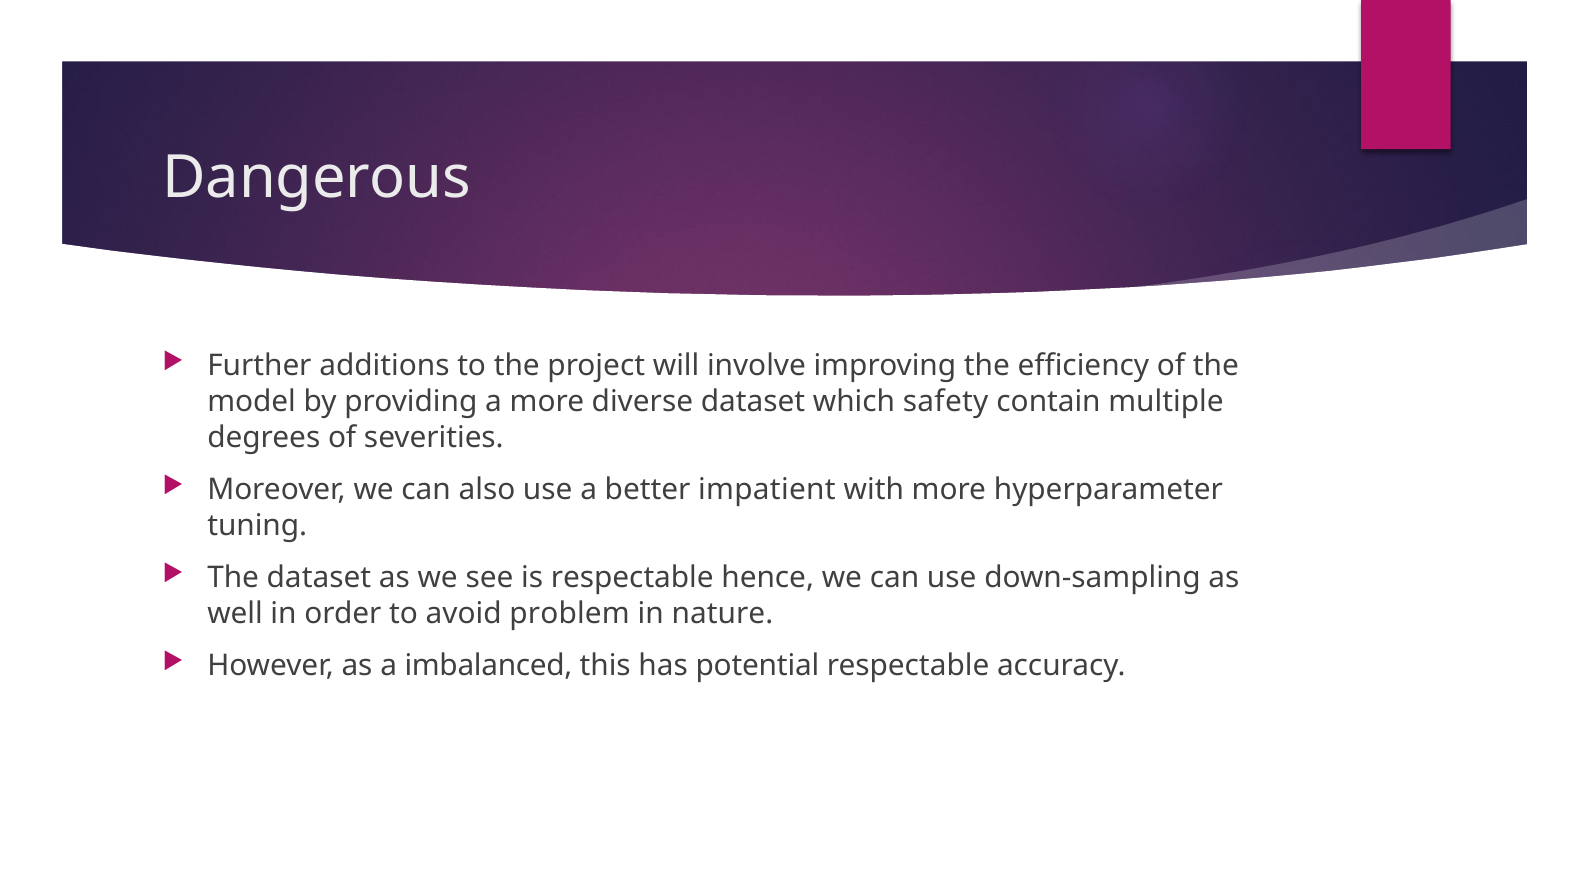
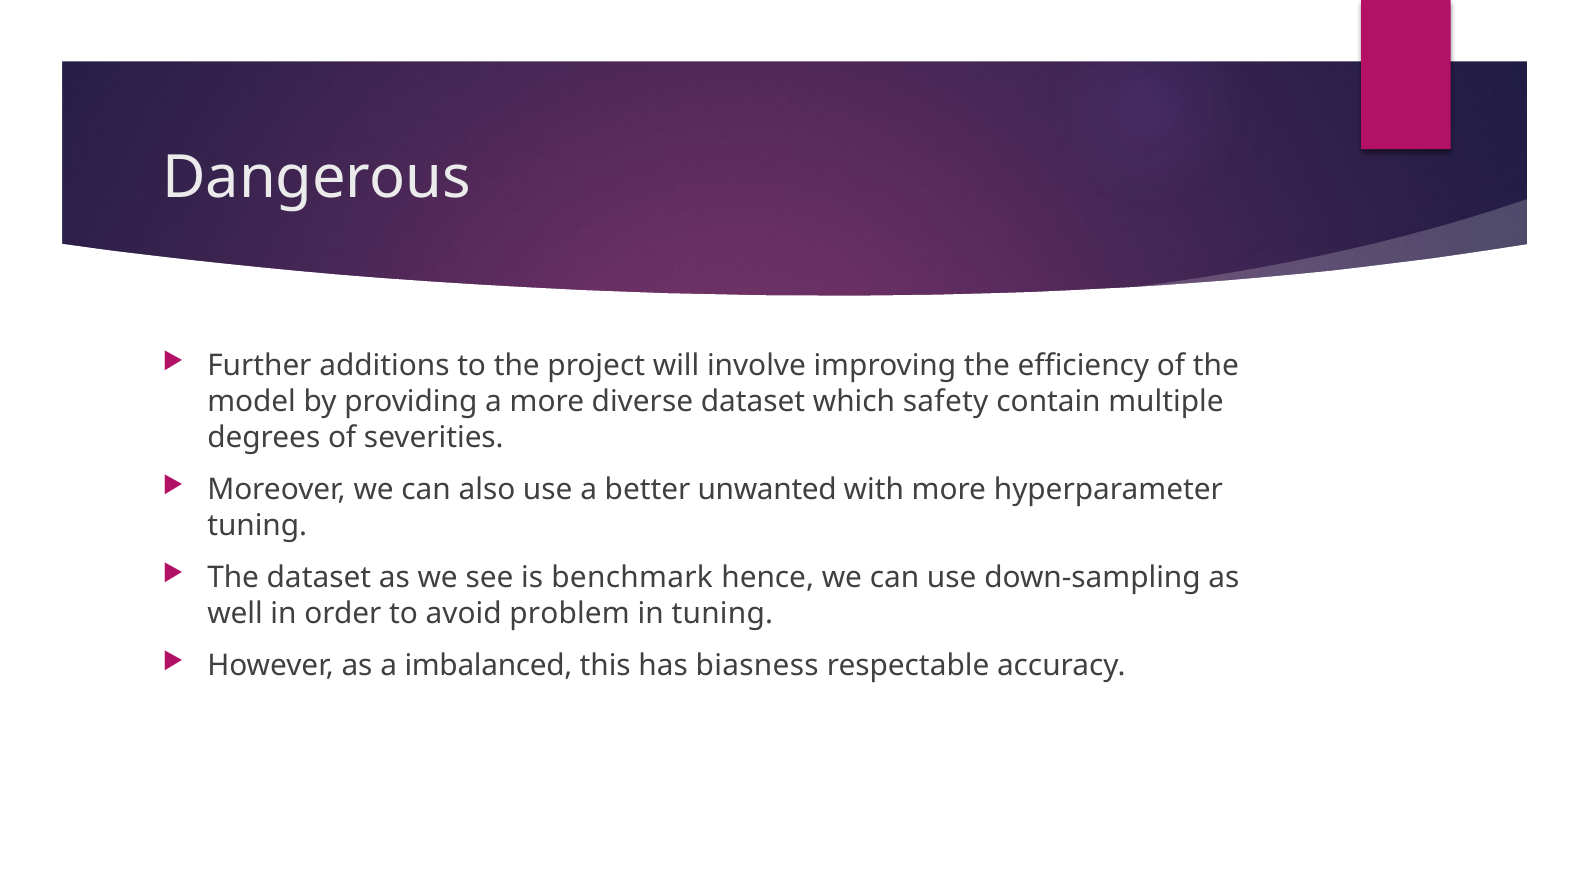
impatient: impatient -> unwanted (767, 489)
is respectable: respectable -> benchmark (632, 577)
in nature: nature -> tuning (722, 613)
potential: potential -> biasness (757, 666)
